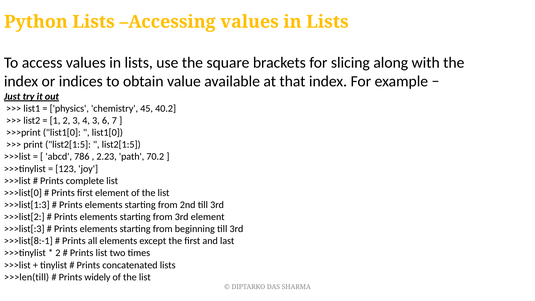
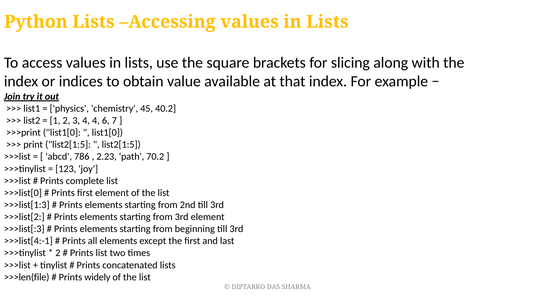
Just: Just -> Join (12, 96)
4 3: 3 -> 4 (96, 121)
>>>list[8:-1: >>>list[8:-1 -> >>>list[4:-1 (28, 241)
>>>len(till: >>>len(till -> >>>len(file (27, 277)
